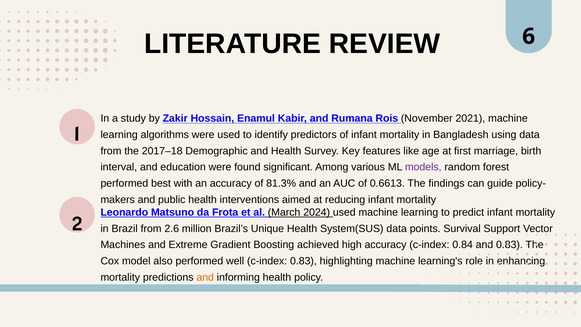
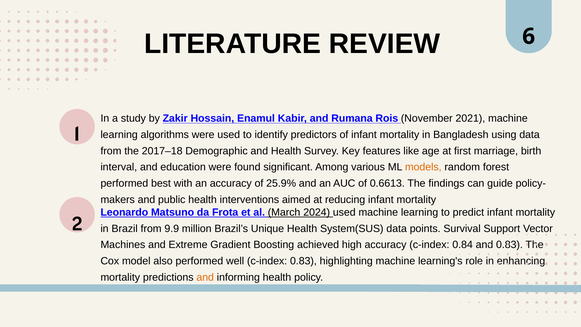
models colour: purple -> orange (423, 167)
81.3%: 81.3% -> 25.9% (281, 183)
2.6: 2.6 -> 9.9 (172, 228)
